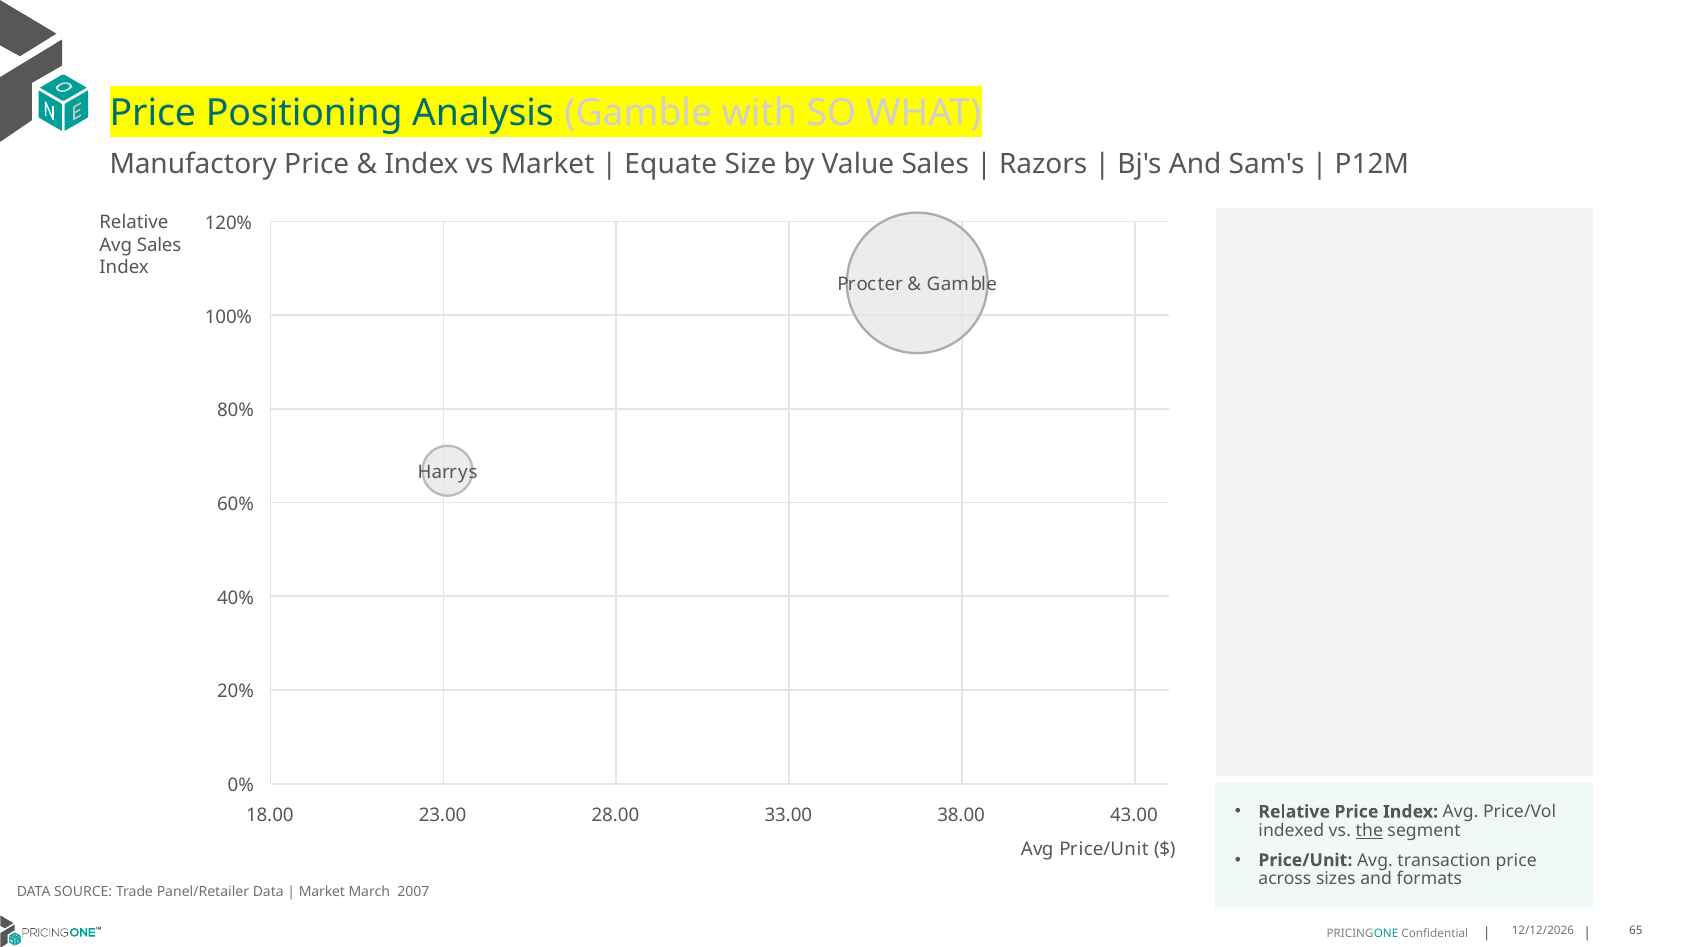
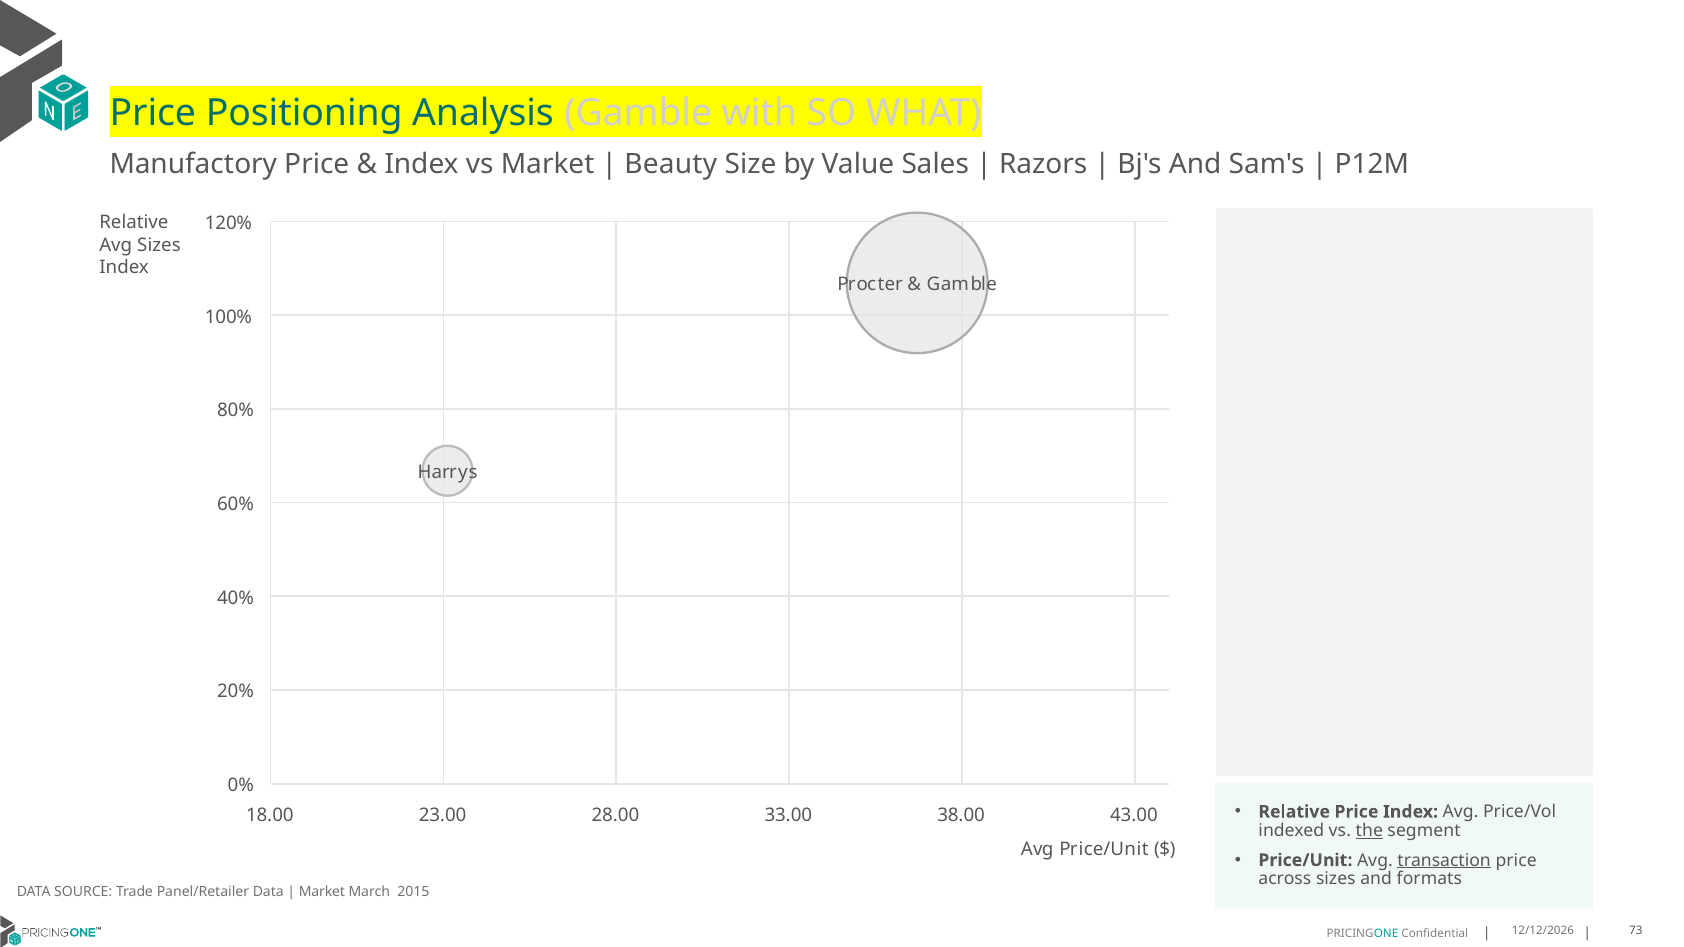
Equate: Equate -> Beauty (671, 164)
Avg Sales: Sales -> Sizes (159, 245)
transaction underline: none -> present (1444, 860)
2007: 2007 -> 2015 (413, 892)
65: 65 -> 73 (1636, 931)
